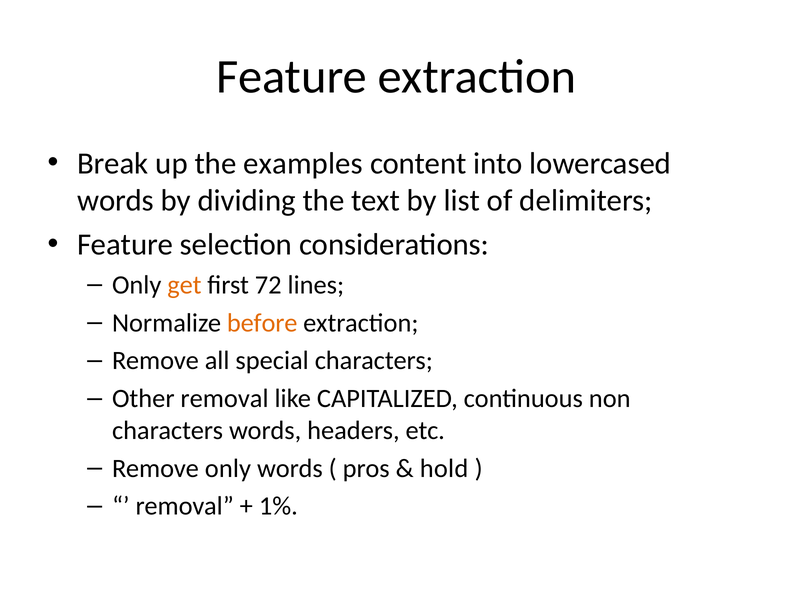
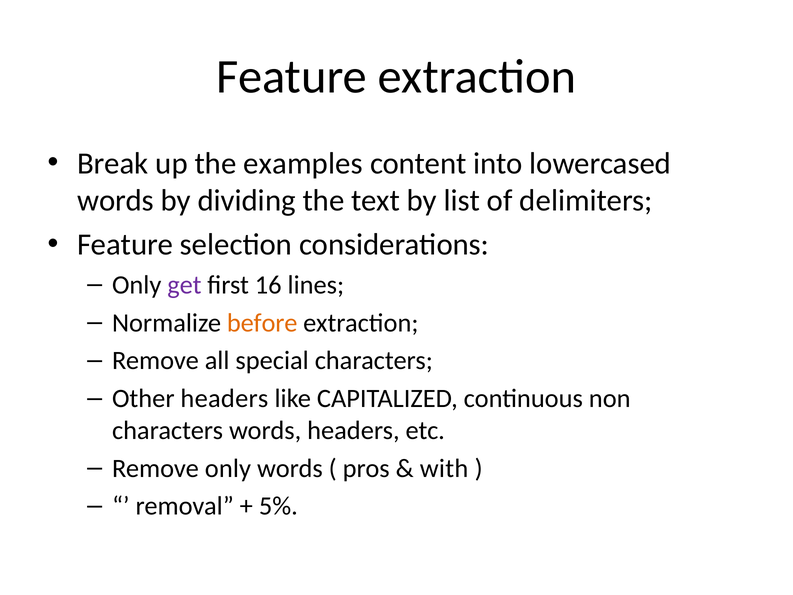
get colour: orange -> purple (184, 285)
72: 72 -> 16 (268, 285)
Other removal: removal -> headers (224, 398)
hold: hold -> with (444, 468)
1%: 1% -> 5% (278, 506)
